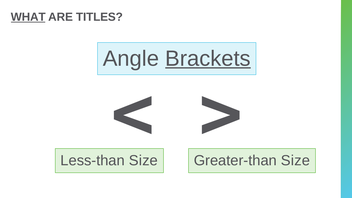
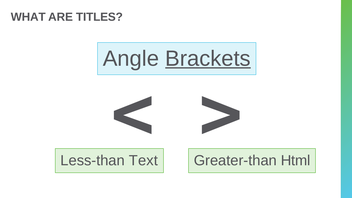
WHAT underline: present -> none (28, 17)
Less-than Size: Size -> Text (143, 161)
Greater-than Size: Size -> Html (296, 161)
